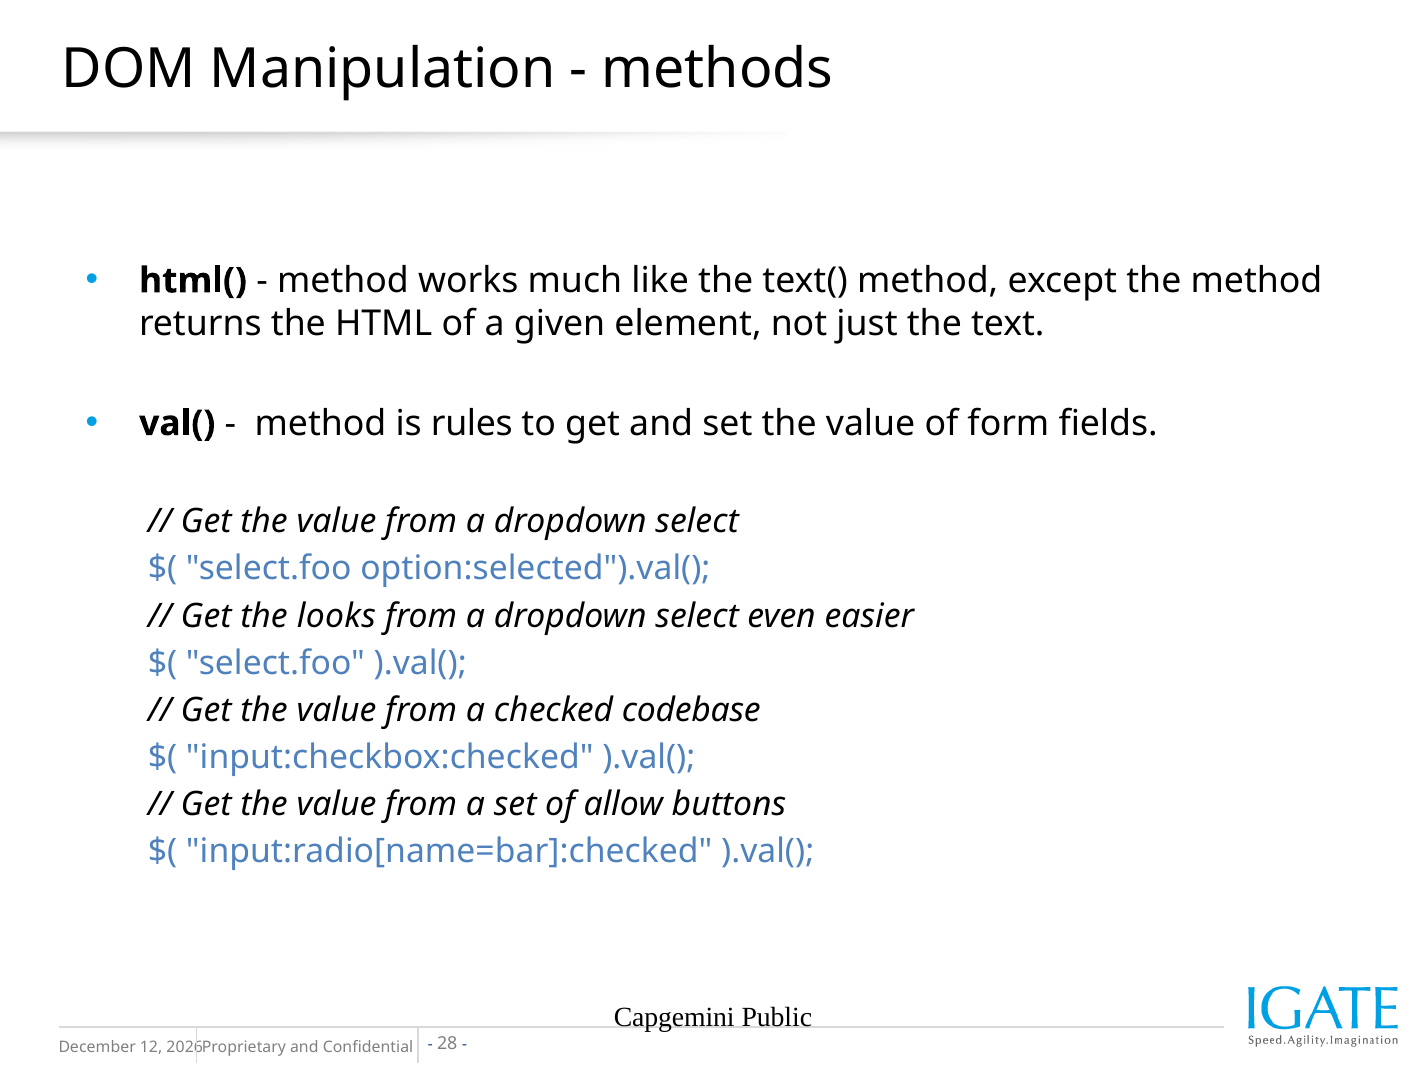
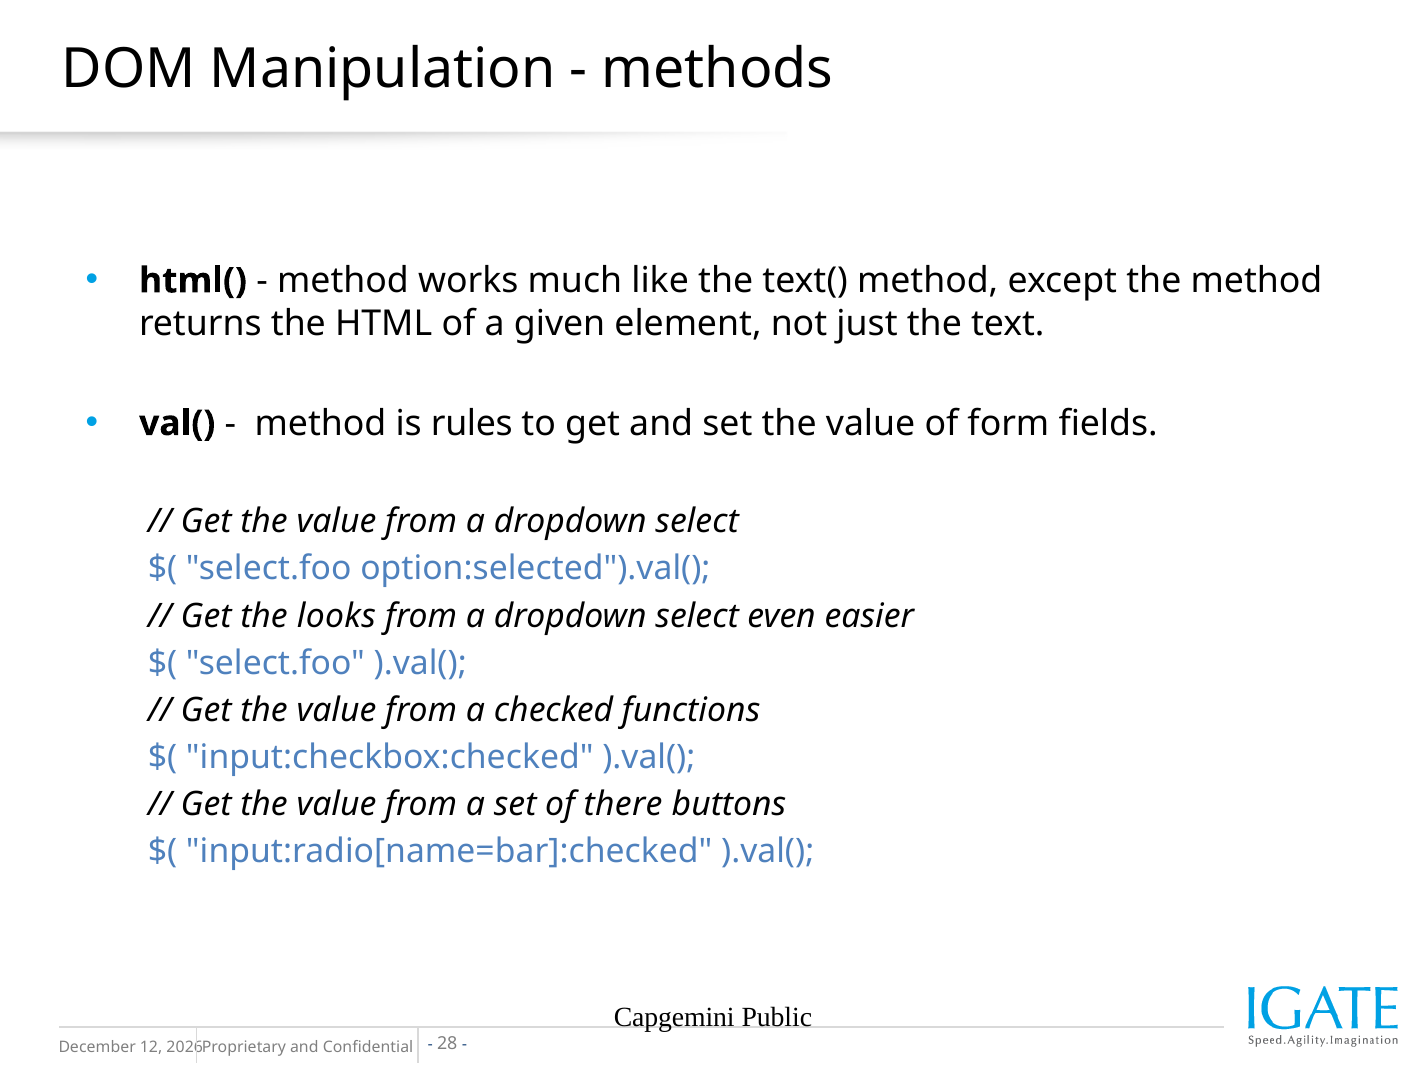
codebase: codebase -> functions (691, 710)
allow: allow -> there (623, 804)
